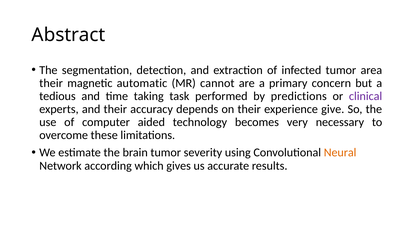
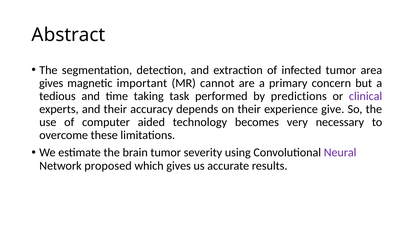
their: their -> gives (51, 83)
automatic: automatic -> important (142, 83)
Neural colour: orange -> purple (340, 153)
according: according -> proposed (108, 166)
